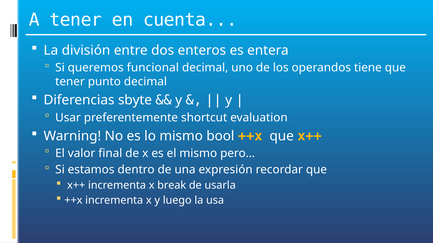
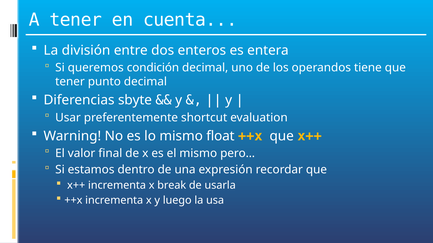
funcional: funcional -> condición (153, 68)
bool: bool -> float (220, 136)
